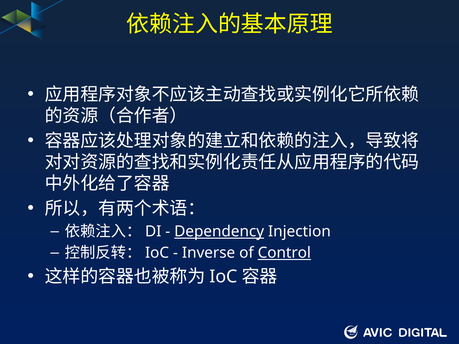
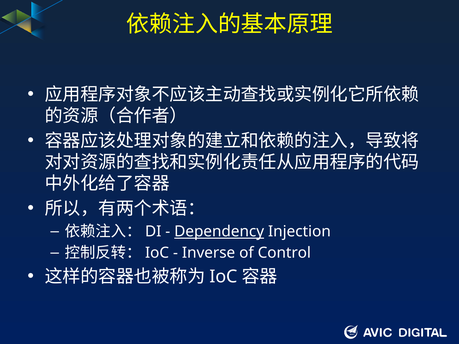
Control underline: present -> none (284, 253)
